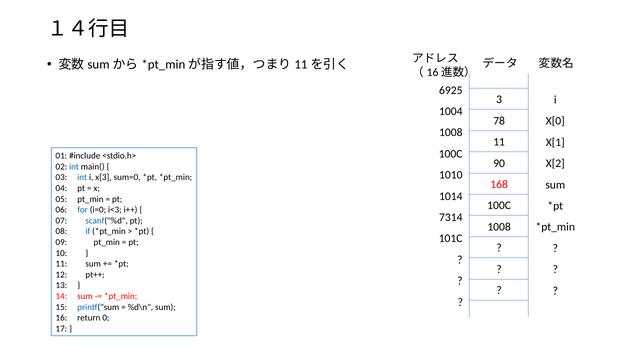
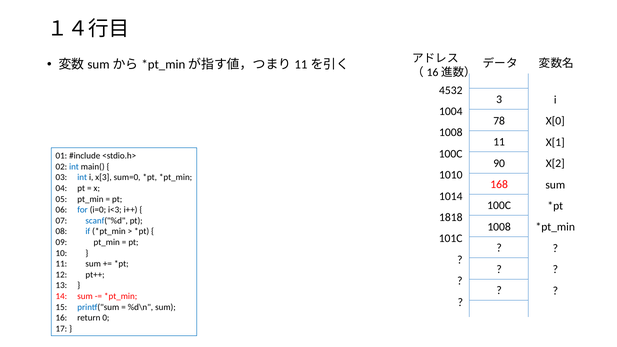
6925: 6925 -> 4532 (451, 90)
7314: 7314 -> 1818 (451, 218)
